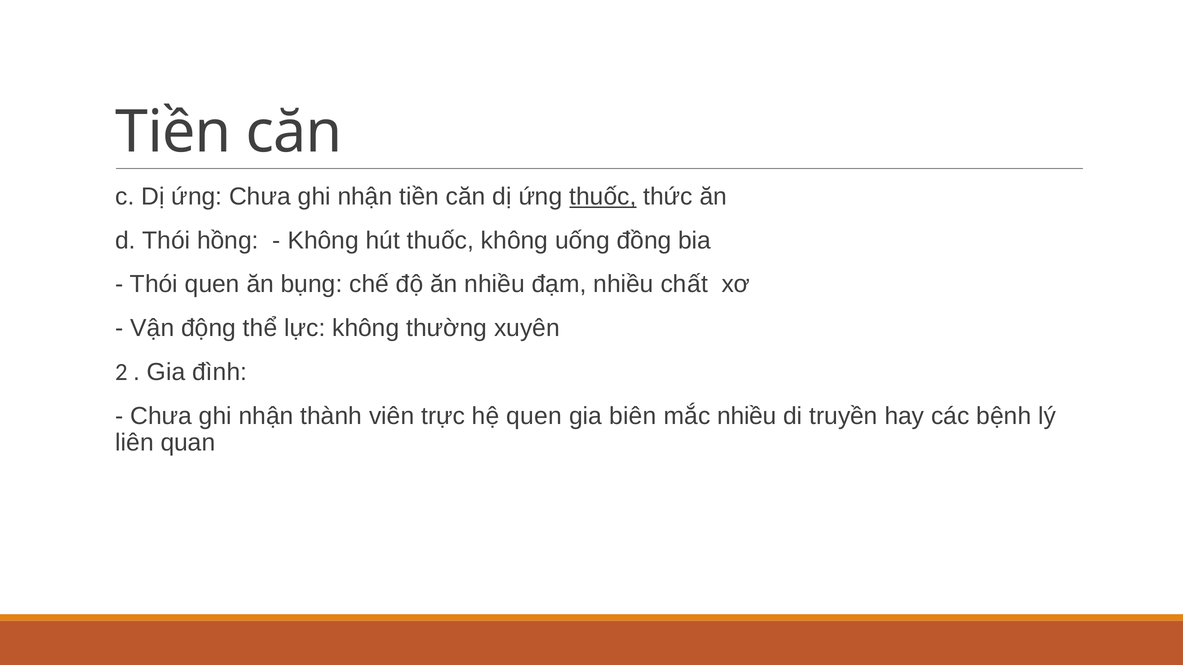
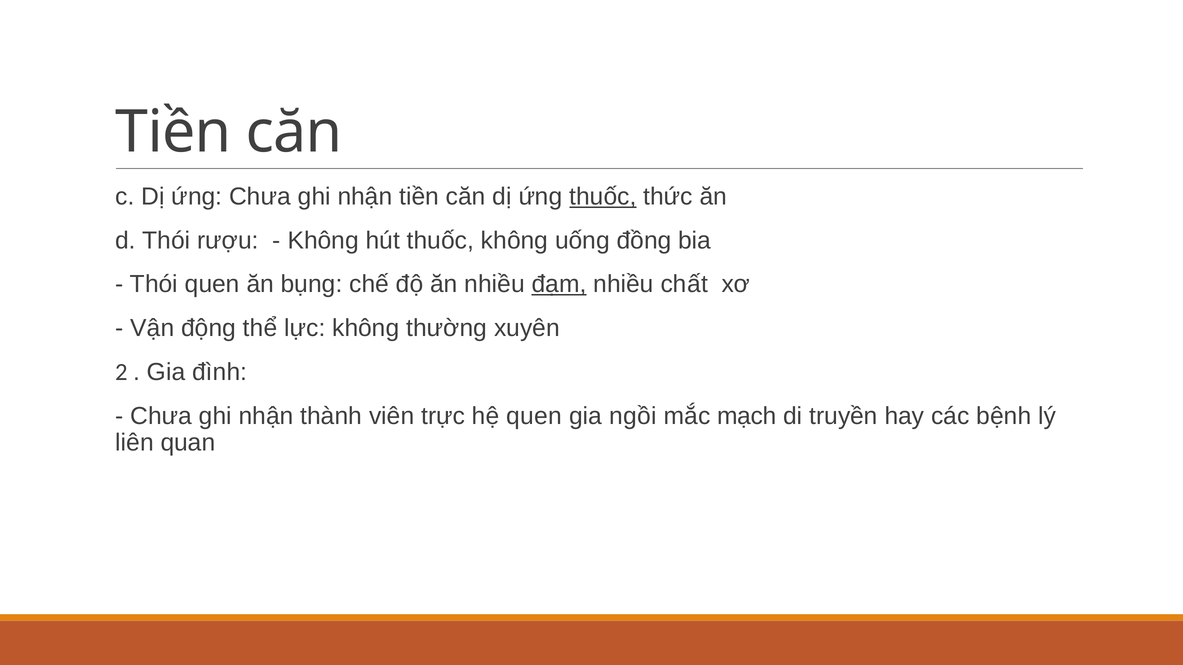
hồng: hồng -> rượu (228, 241)
đạm underline: none -> present (559, 285)
biên: biên -> ngồi (633, 416)
mắc nhiều: nhiều -> mạch (747, 416)
